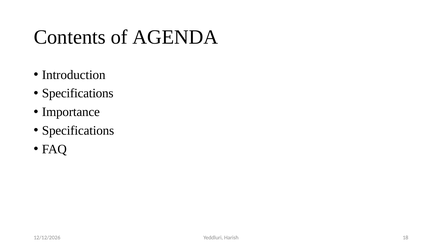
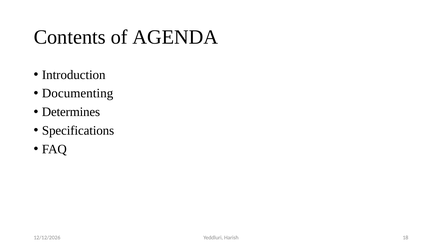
Specifications: Specifications -> Documenting (78, 93)
Importance: Importance -> Determines (71, 112)
